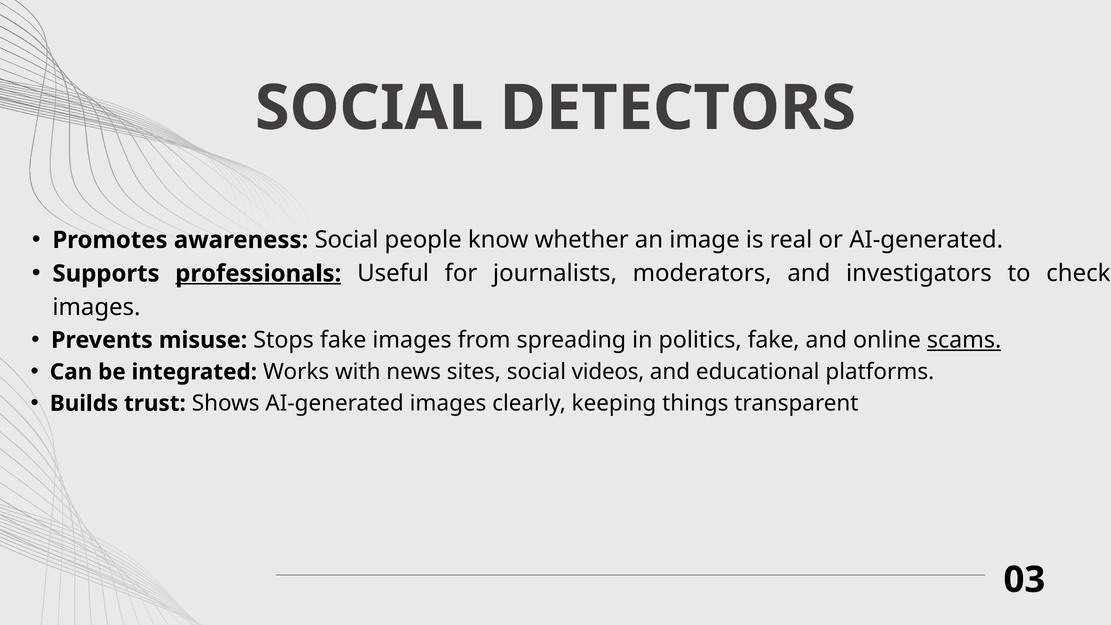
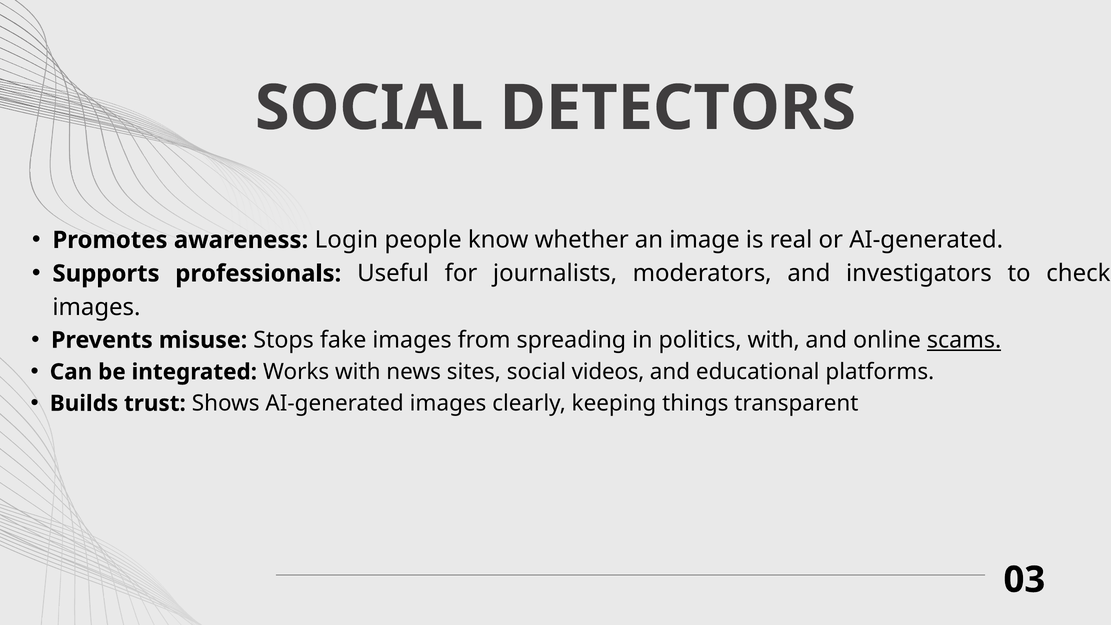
awareness Social: Social -> Login (346, 240)
professionals underline: present -> none (258, 274)
politics fake: fake -> with (774, 340)
